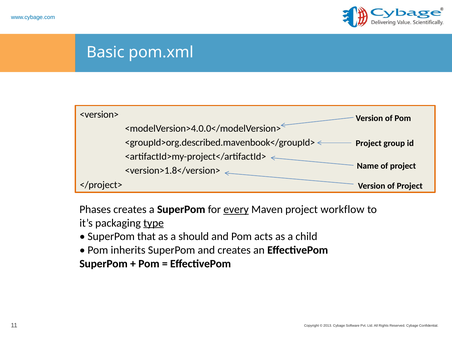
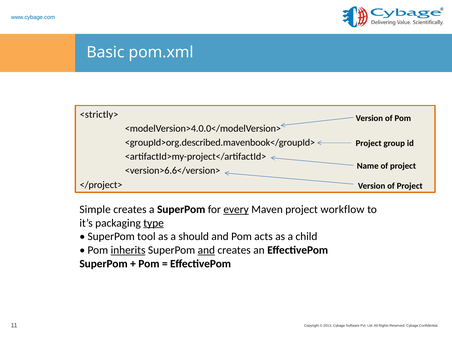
<version>: <version> -> <strictly> (99, 114)
<version>1.8</version>: <version>1.8</version> -> <version>6.6</version> (173, 171)
Phases: Phases -> Simple (95, 209)
that: that -> tool (146, 237)
inherits underline: none -> present (128, 250)
and underline: none -> present (206, 250)
